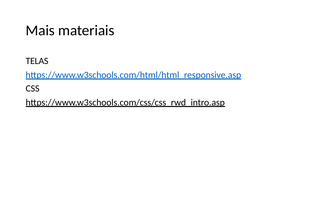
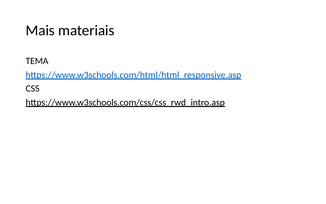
TELAS: TELAS -> TEMA (37, 61)
